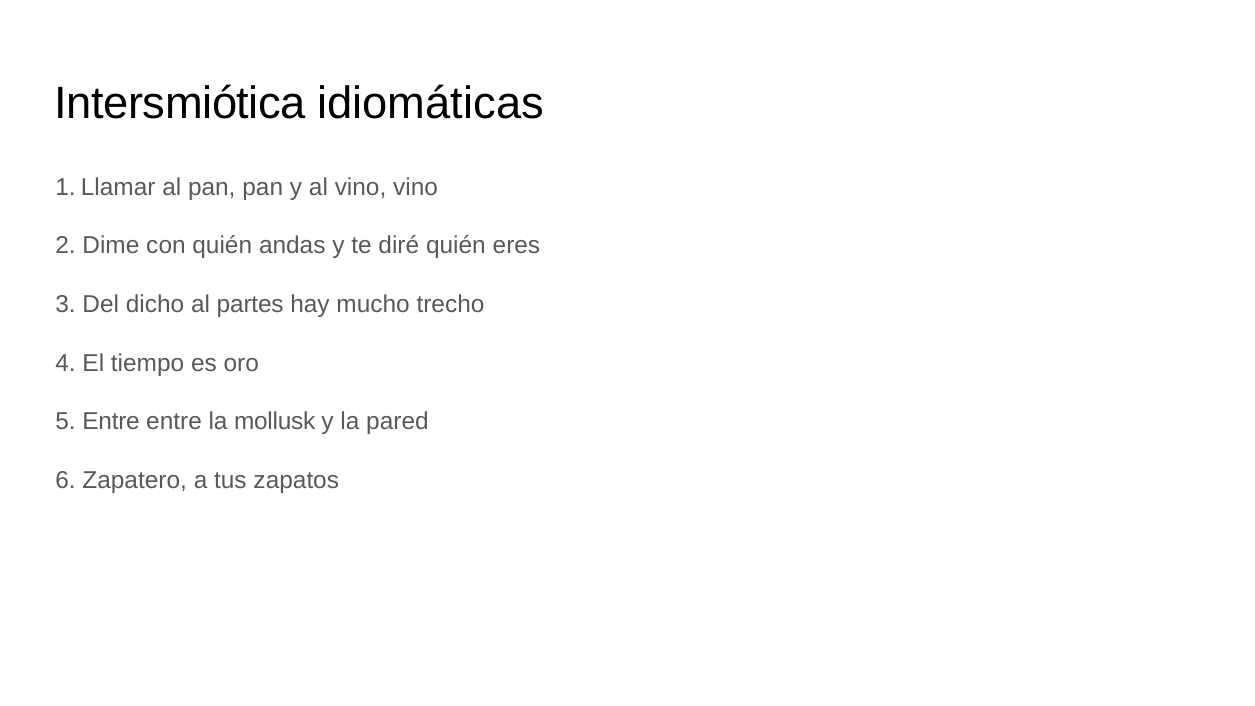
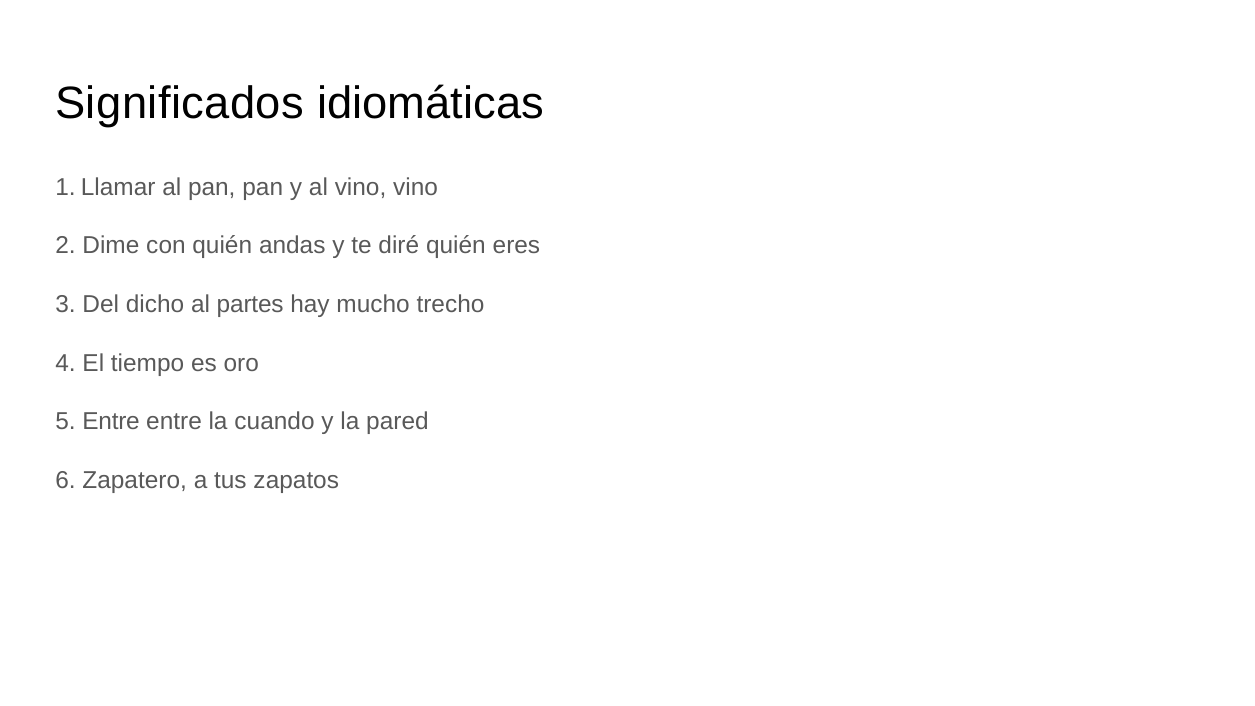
Intersmiótica: Intersmiótica -> Significados (180, 104)
mollusk: mollusk -> cuando (275, 422)
